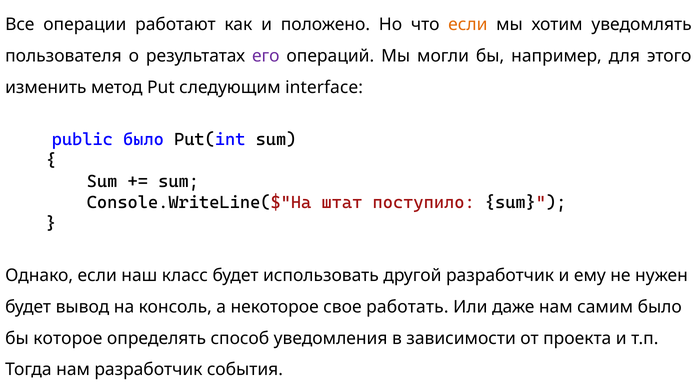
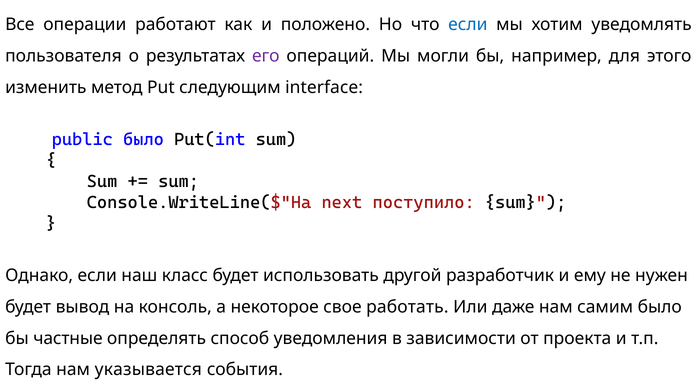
если colour: orange -> blue (468, 25)
штат: штат -> next (342, 202)
которое: которое -> частные (68, 338)
нам разработчик: разработчик -> указывается (148, 370)
